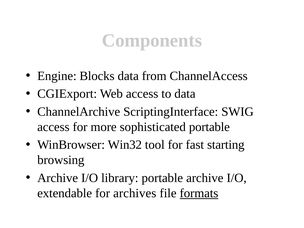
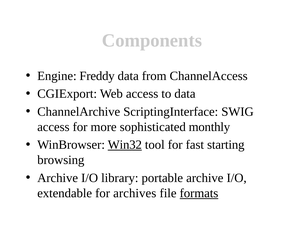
Blocks: Blocks -> Freddy (97, 76)
sophisticated portable: portable -> monthly (209, 127)
Win32 underline: none -> present (125, 145)
